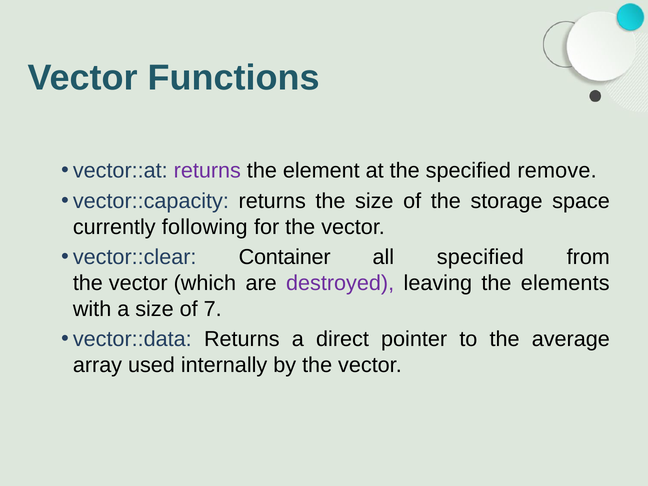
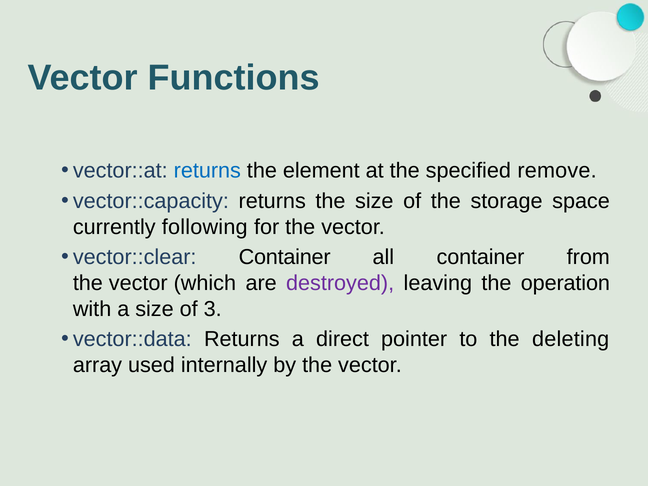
returns colour: purple -> blue (207, 171)
all specified: specified -> container (480, 257)
elements: elements -> operation (565, 283)
7: 7 -> 3 (213, 309)
average: average -> deleting (571, 339)
